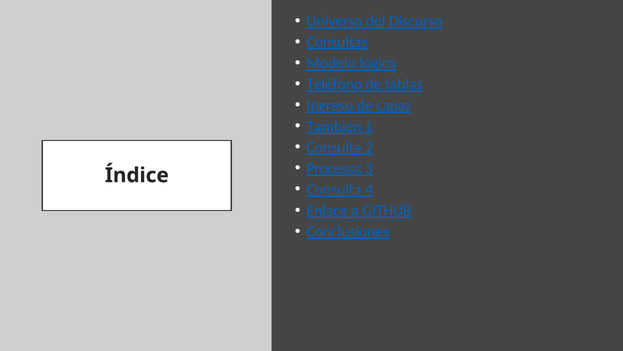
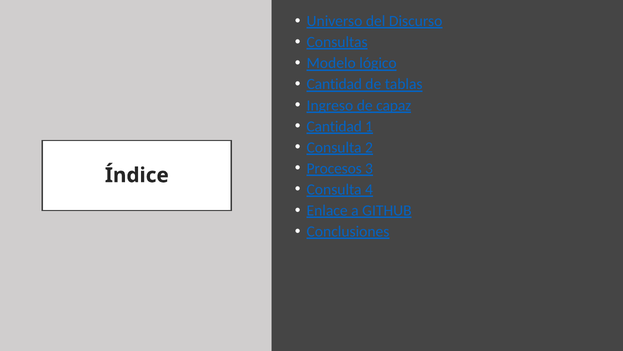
Teléfono: Teléfono -> Cantidad (334, 84)
También: También -> Cantidad (334, 126)
